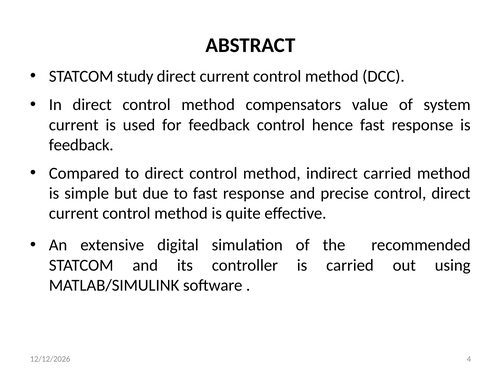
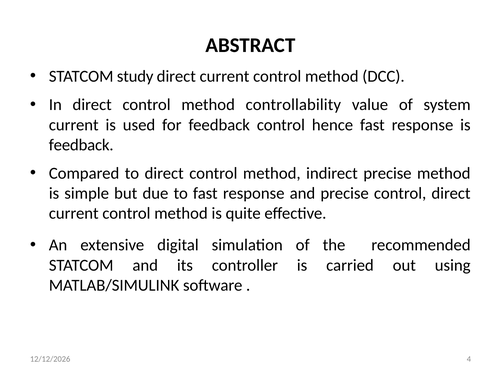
compensators: compensators -> controllability (293, 105)
indirect carried: carried -> precise (387, 173)
